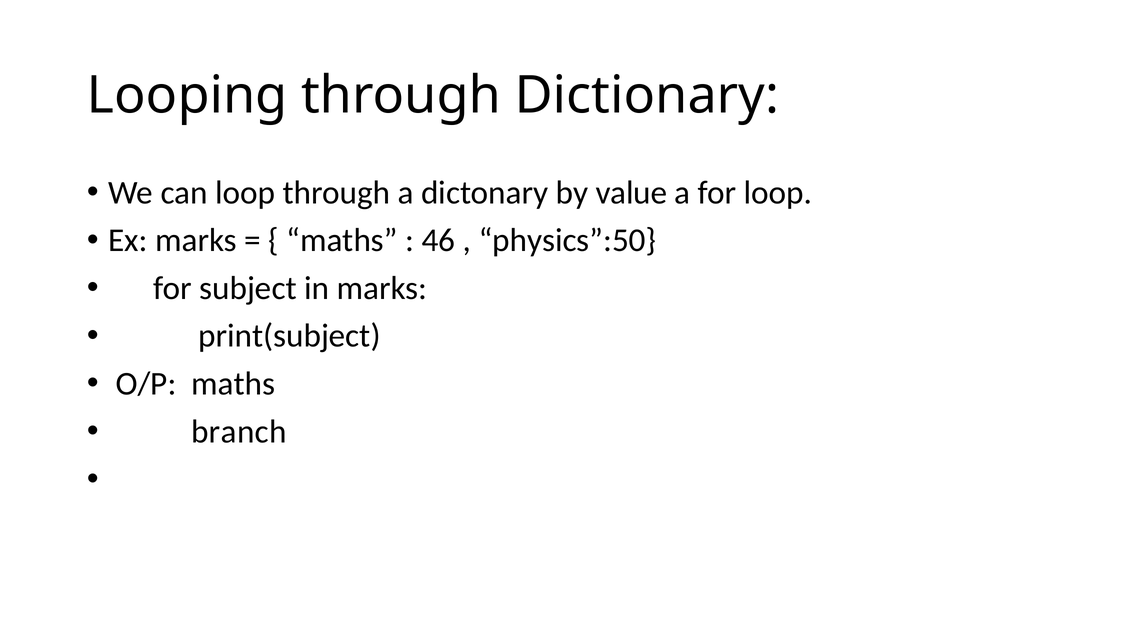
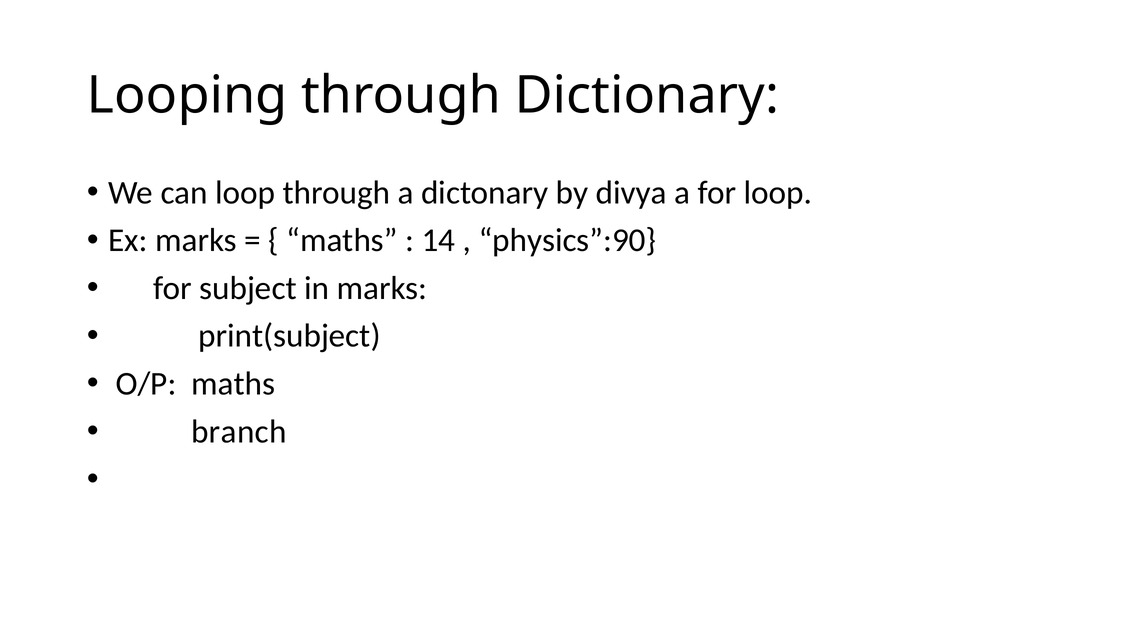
value: value -> divya (631, 193)
46: 46 -> 14 (438, 241)
physics”:50: physics”:50 -> physics”:90 (567, 241)
